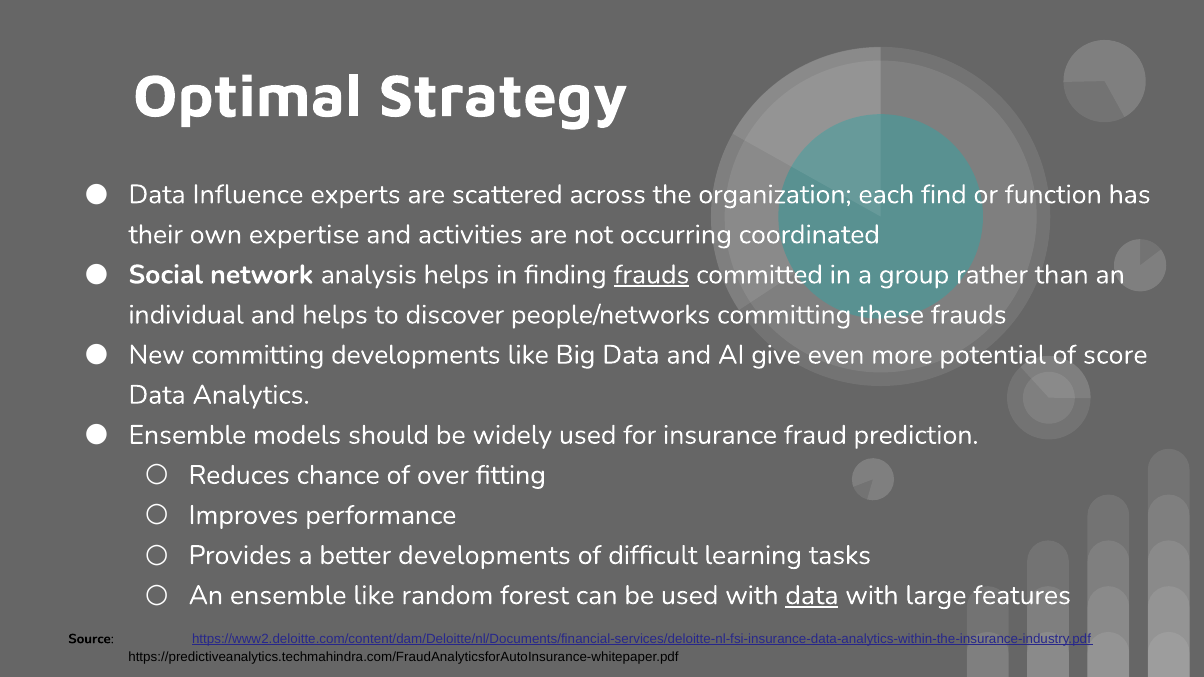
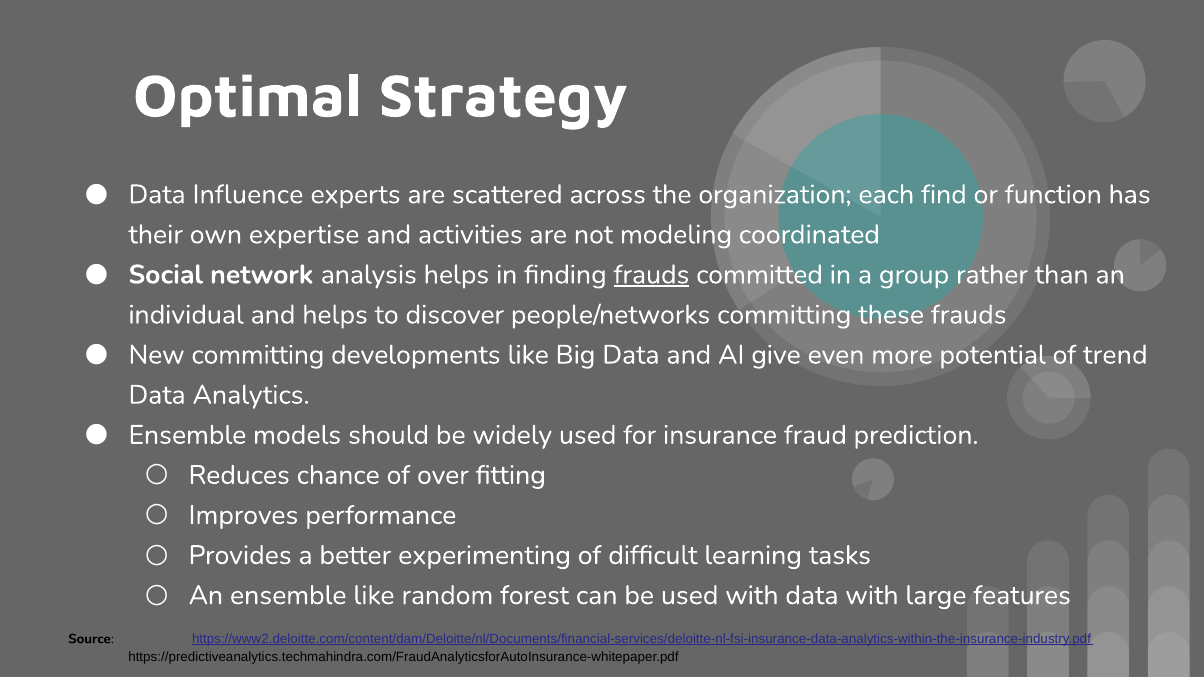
occurring: occurring -> modeling (676, 235)
score: score -> trend (1115, 355)
better developments: developments -> experimenting (484, 555)
data underline: present -> none (812, 596)
